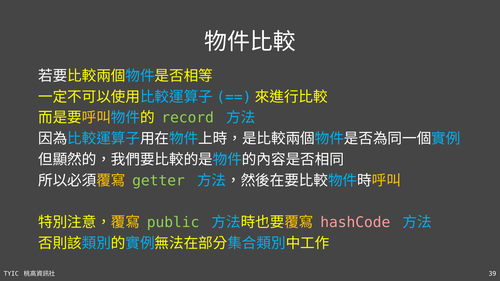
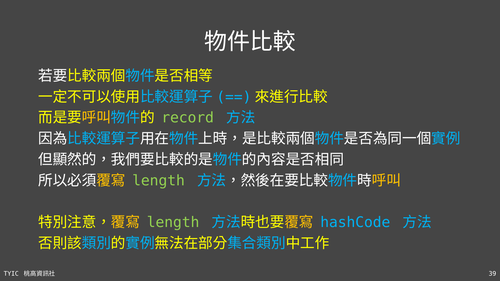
getter: getter -> length (159, 181)
public: public -> length (173, 223)
hashCode colour: pink -> light blue (355, 223)
